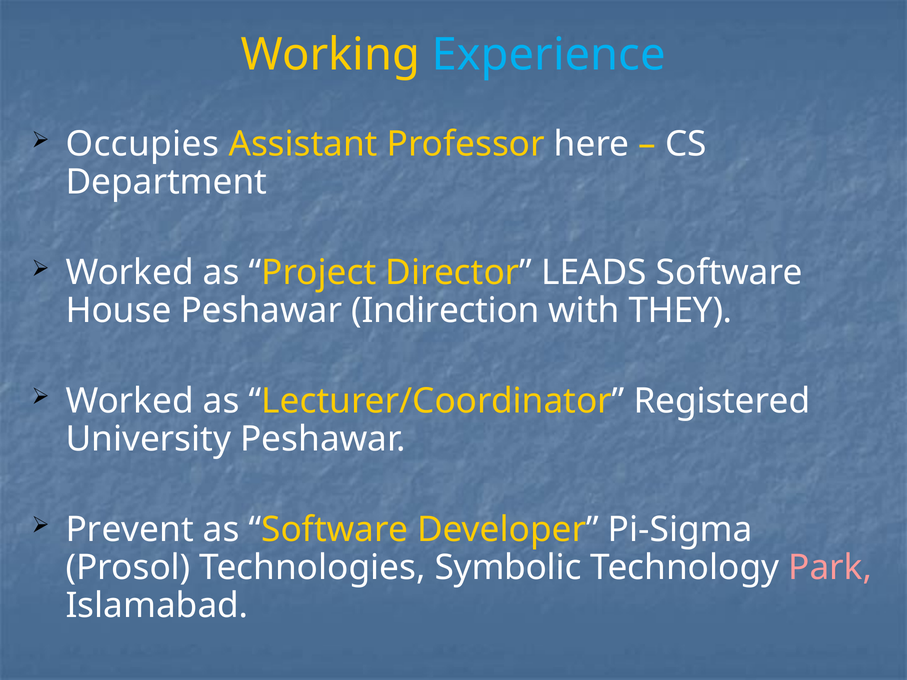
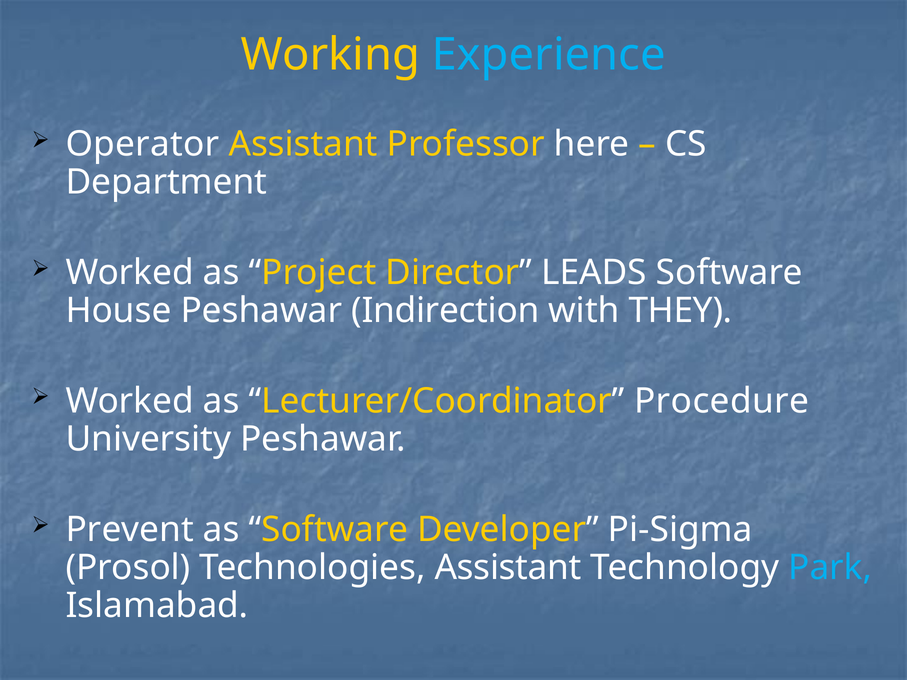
Occupies: Occupies -> Operator (142, 144)
Registered: Registered -> Procedure (722, 401)
Technologies Symbolic: Symbolic -> Assistant (508, 568)
Park colour: pink -> light blue (830, 568)
